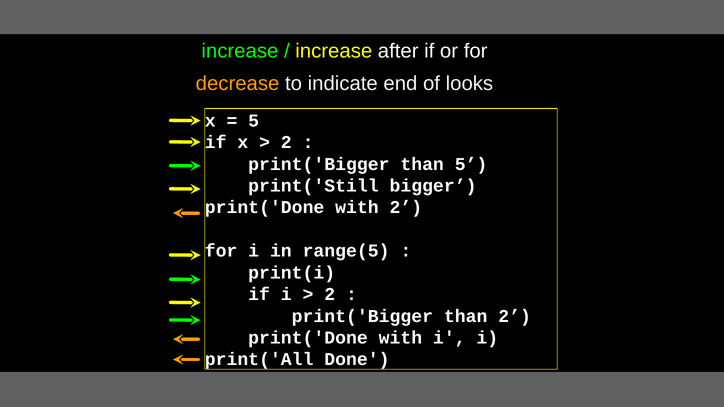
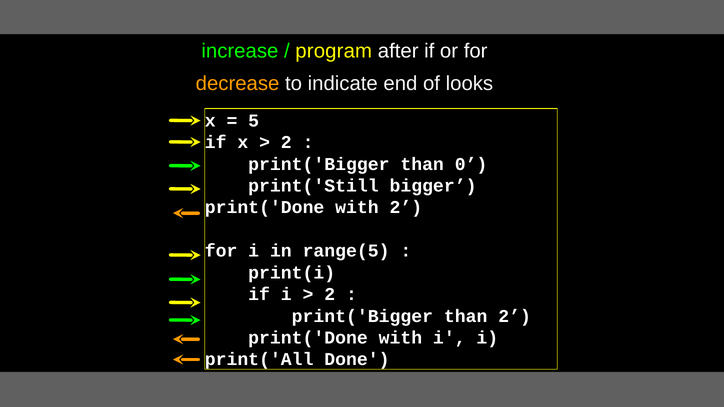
increase: increase -> program (334, 51)
than 5: 5 -> 0 (471, 164)
